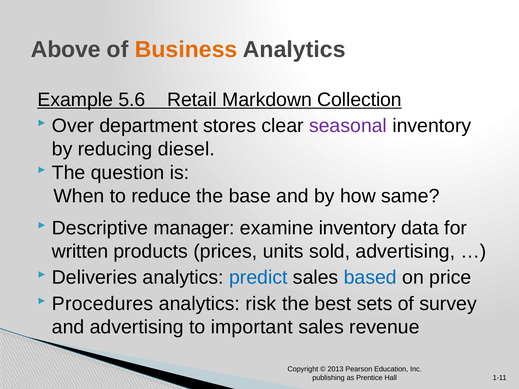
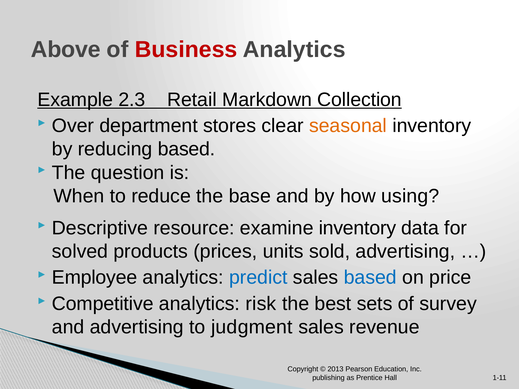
Business colour: orange -> red (186, 50)
5.6: 5.6 -> 2.3 (132, 100)
seasonal colour: purple -> orange (348, 126)
reducing diesel: diesel -> based (187, 149)
same: same -> using (410, 196)
manager: manager -> resource (194, 228)
written: written -> solved (80, 251)
Deliveries: Deliveries -> Employee (95, 278)
Procedures: Procedures -> Competitive (103, 304)
important: important -> judgment (252, 327)
